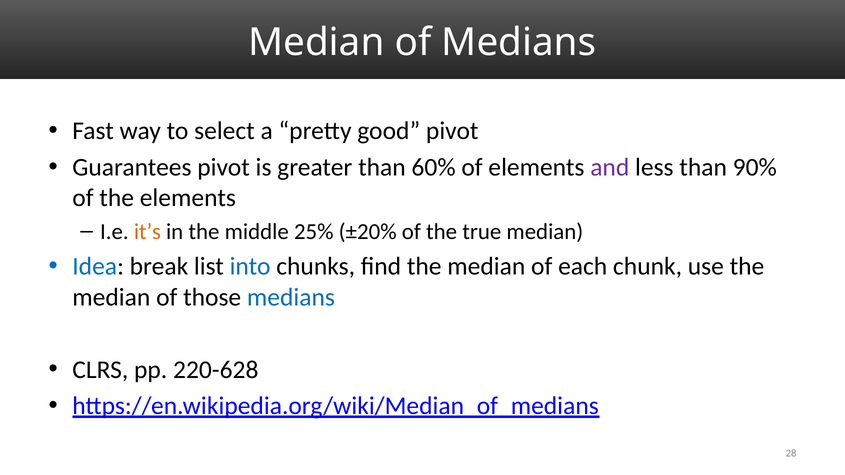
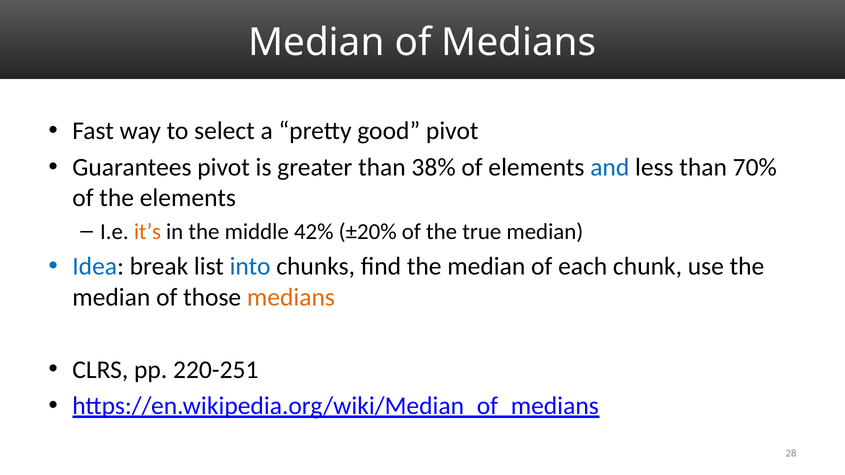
60%: 60% -> 38% (434, 167)
and colour: purple -> blue (610, 167)
90%: 90% -> 70% (755, 167)
25%: 25% -> 42% (314, 232)
medians colour: blue -> orange (291, 297)
220-628: 220-628 -> 220-251 (216, 370)
